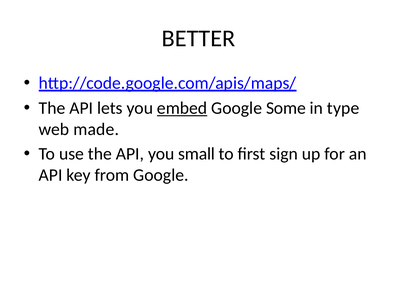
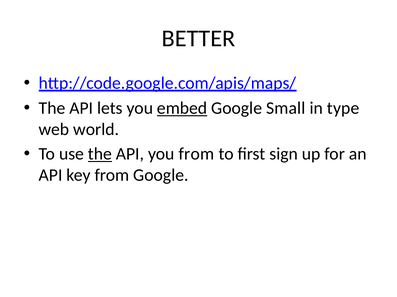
Some: Some -> Small (286, 108)
made: made -> world (96, 130)
the underline: none -> present (100, 154)
you small: small -> from (196, 154)
